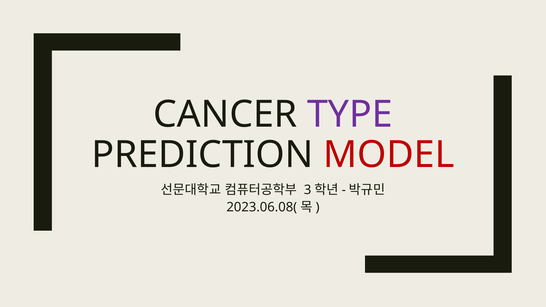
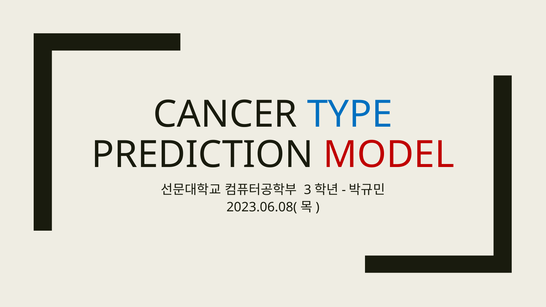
TYPE colour: purple -> blue (350, 115)
